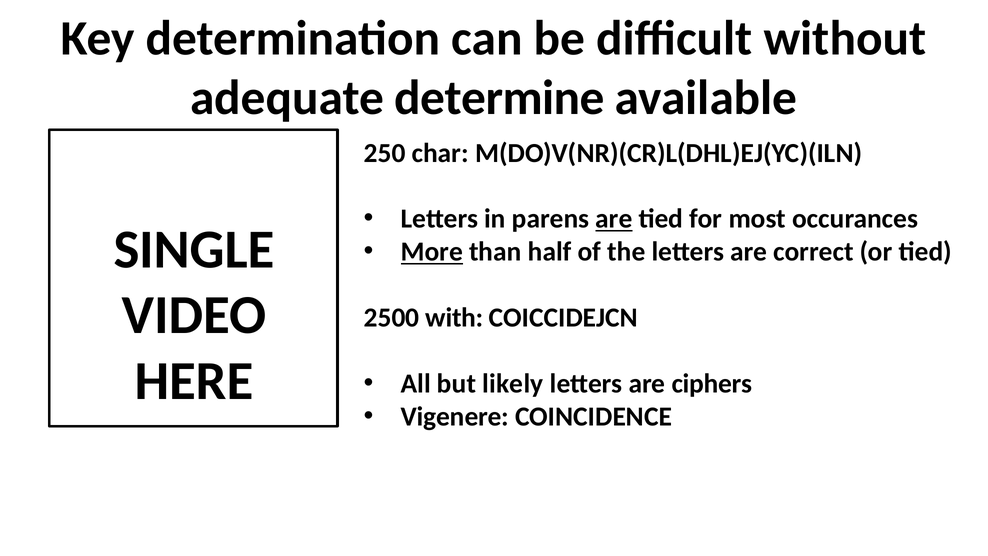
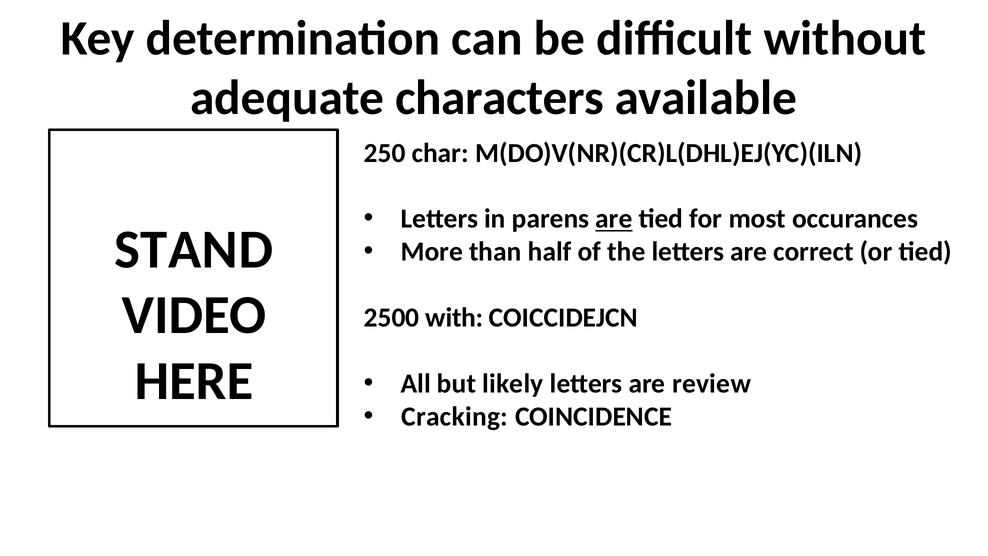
determine: determine -> characters (499, 98)
SINGLE: SINGLE -> STAND (194, 249)
More underline: present -> none (432, 252)
ciphers: ciphers -> review (712, 384)
Vigenere: Vigenere -> Cracking (455, 417)
